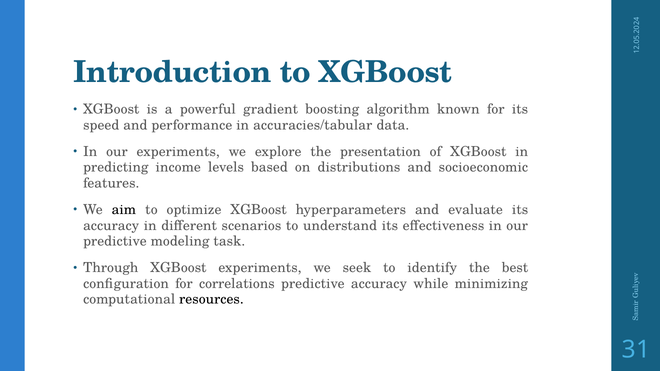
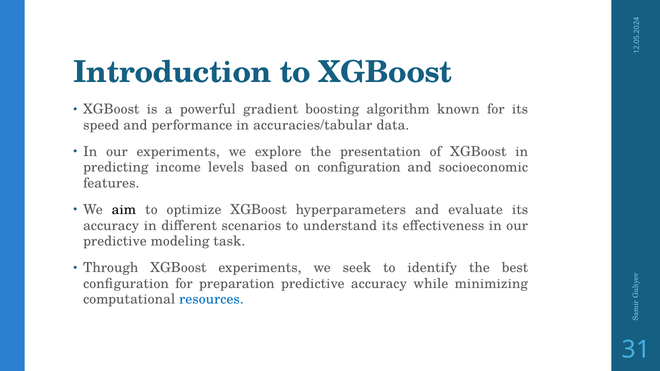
on distributions: distributions -> configuration (359, 168)
correlations: correlations -> preparation (237, 284)
resources colour: black -> blue (211, 299)
